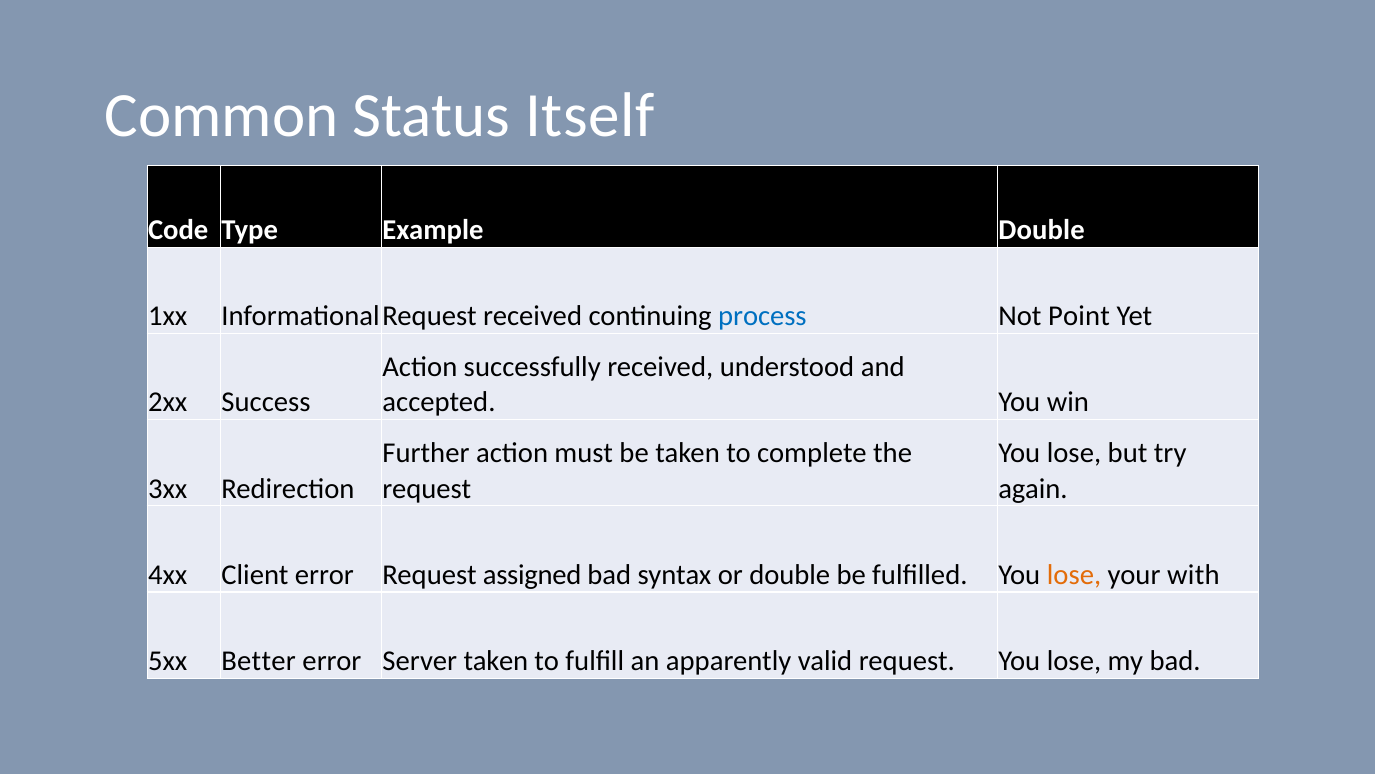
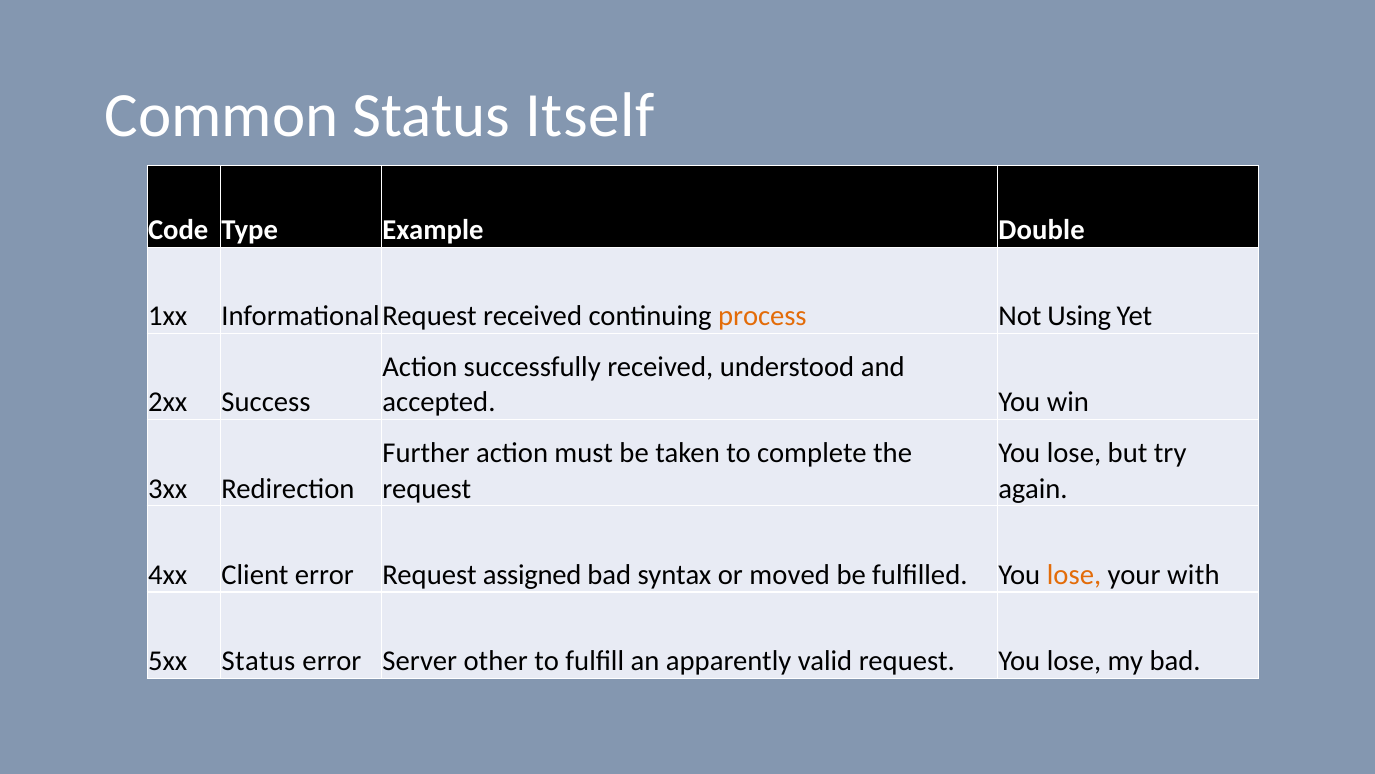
process colour: blue -> orange (762, 316)
Point: Point -> Using (1079, 316)
or double: double -> moved (790, 574)
5xx Better: Better -> Status (259, 660)
Server taken: taken -> other (496, 660)
